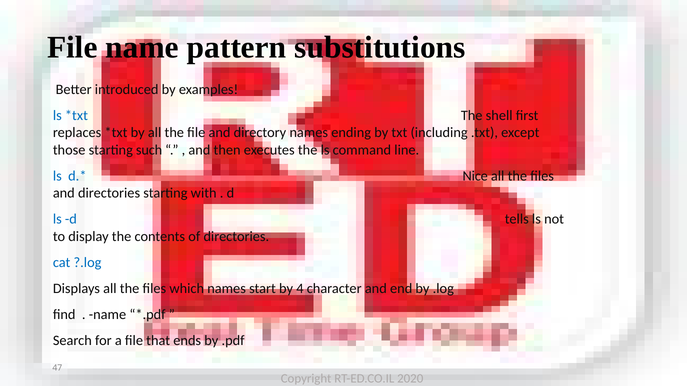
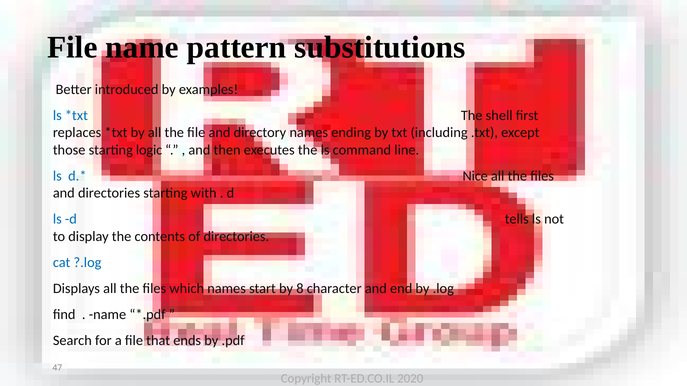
such: such -> logic (149, 150)
4: 4 -> 8 (300, 289)
